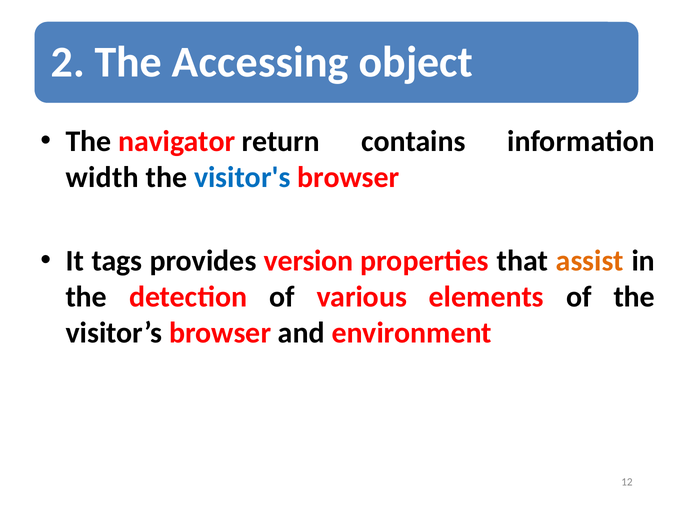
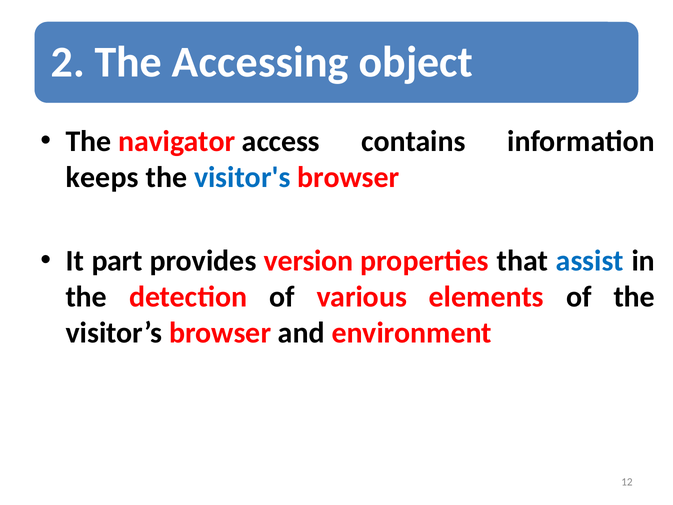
return: return -> access (281, 141)
width: width -> keeps (102, 177)
tags: tags -> part (117, 261)
assist colour: orange -> blue (590, 261)
